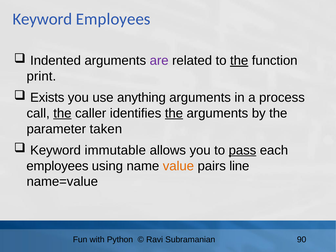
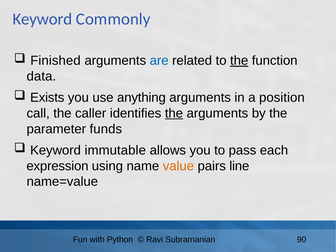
Keyword Employees: Employees -> Commonly (113, 19)
Indented: Indented -> Finished (55, 61)
are colour: purple -> blue (159, 61)
print: print -> data (41, 76)
process: process -> position (282, 98)
the underline: present -> none (62, 113)
taken: taken -> funds (106, 129)
pass underline: present -> none (242, 150)
employees: employees -> expression (57, 166)
